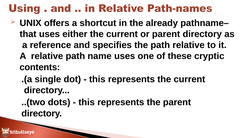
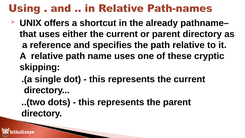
contents: contents -> skipping (40, 67)
